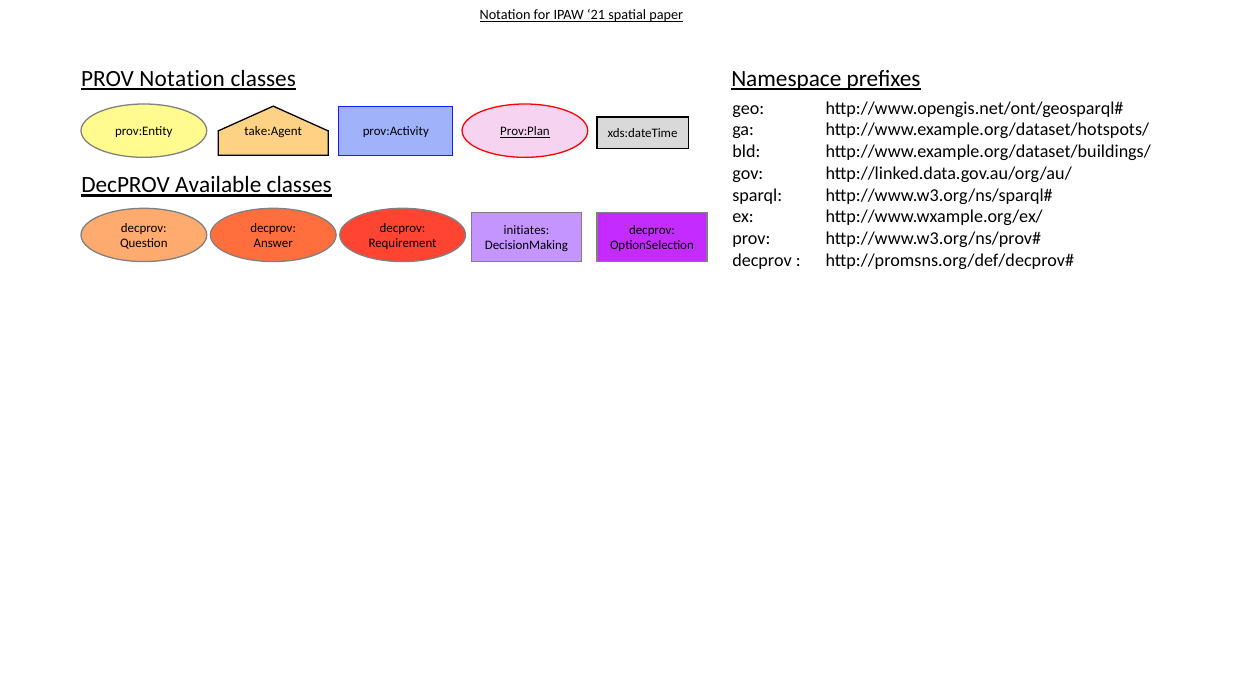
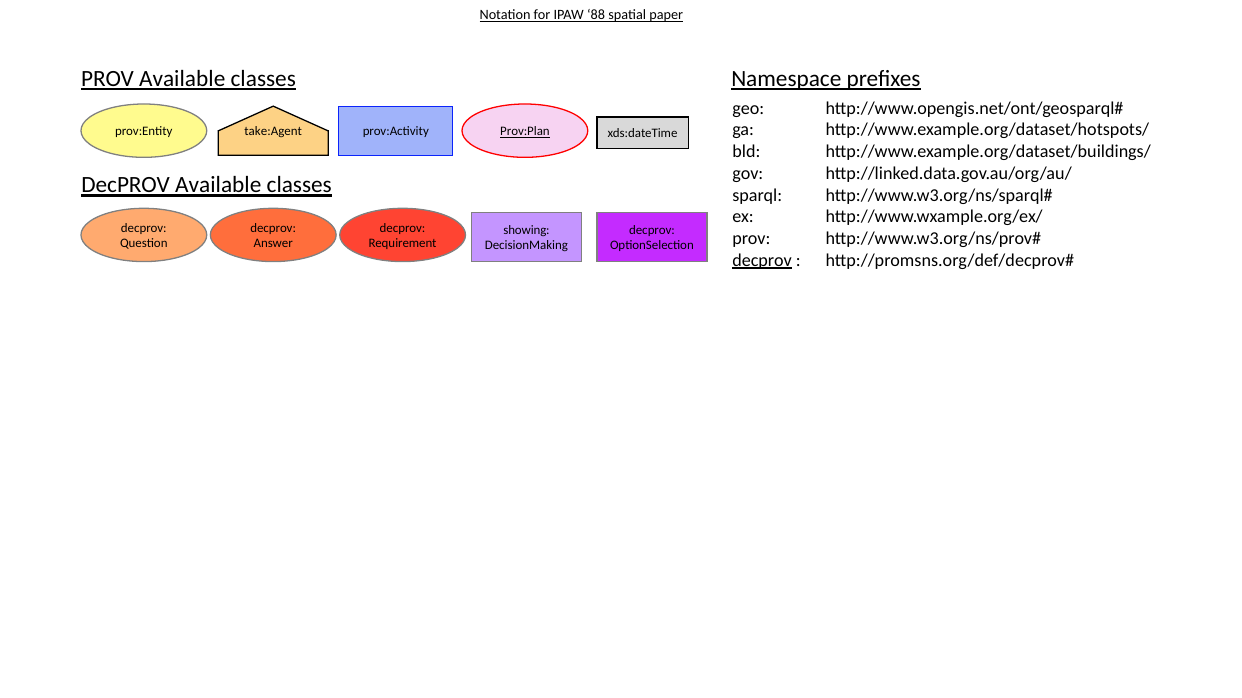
21: 21 -> 88 (596, 15)
PROV Notation: Notation -> Available (182, 79)
initiates: initiates -> showing (527, 230)
decprov underline: none -> present (762, 260)
